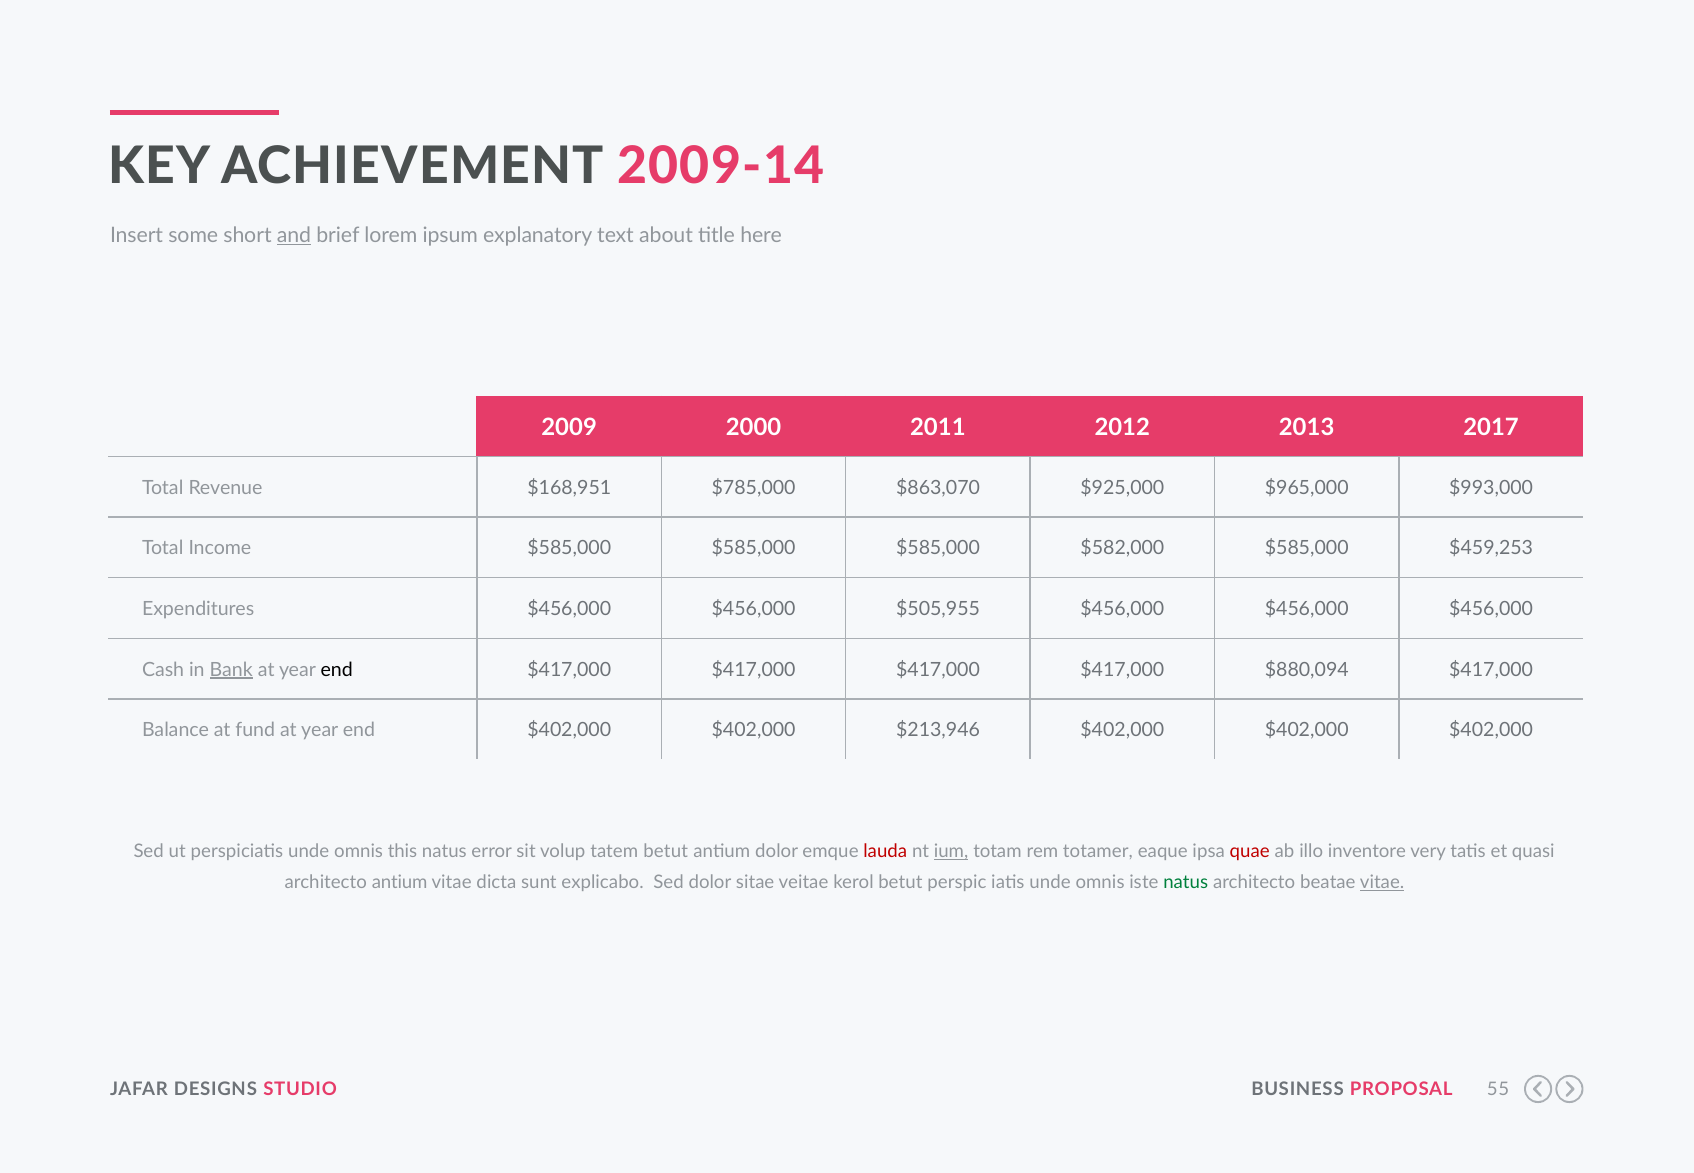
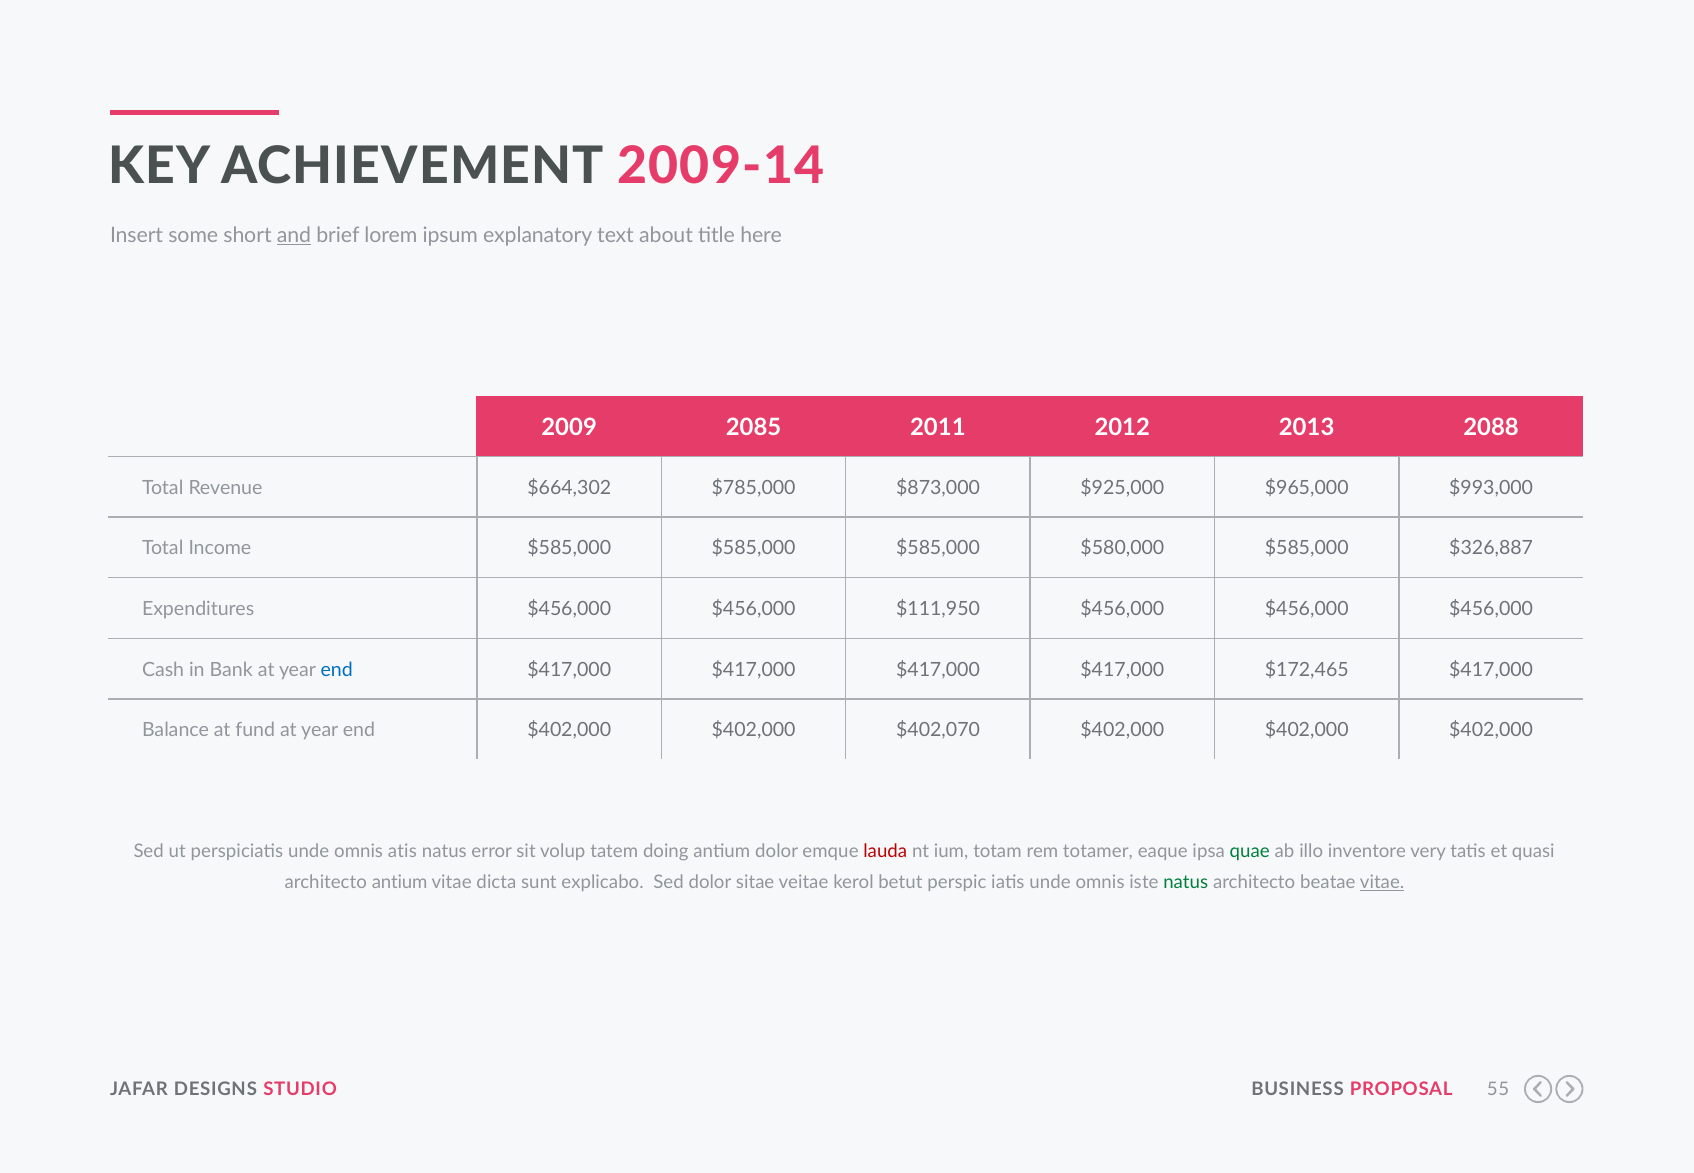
2000: 2000 -> 2085 (754, 427)
2017: 2017 -> 2088 (1491, 427)
$168,951: $168,951 -> $664,302 (569, 488)
$863,070: $863,070 -> $873,000 (938, 488)
$582,000: $582,000 -> $580,000 (1122, 548)
$459,253: $459,253 -> $326,887 (1491, 548)
$505,955: $505,955 -> $111,950 (938, 609)
Bank underline: present -> none (231, 669)
end colour: black -> blue (337, 669)
$880,094: $880,094 -> $172,465 (1307, 669)
$213,946: $213,946 -> $402,070 (938, 730)
this: this -> atis (402, 852)
tatem betut: betut -> doing (666, 852)
ium underline: present -> none (951, 852)
quae colour: red -> green (1250, 852)
